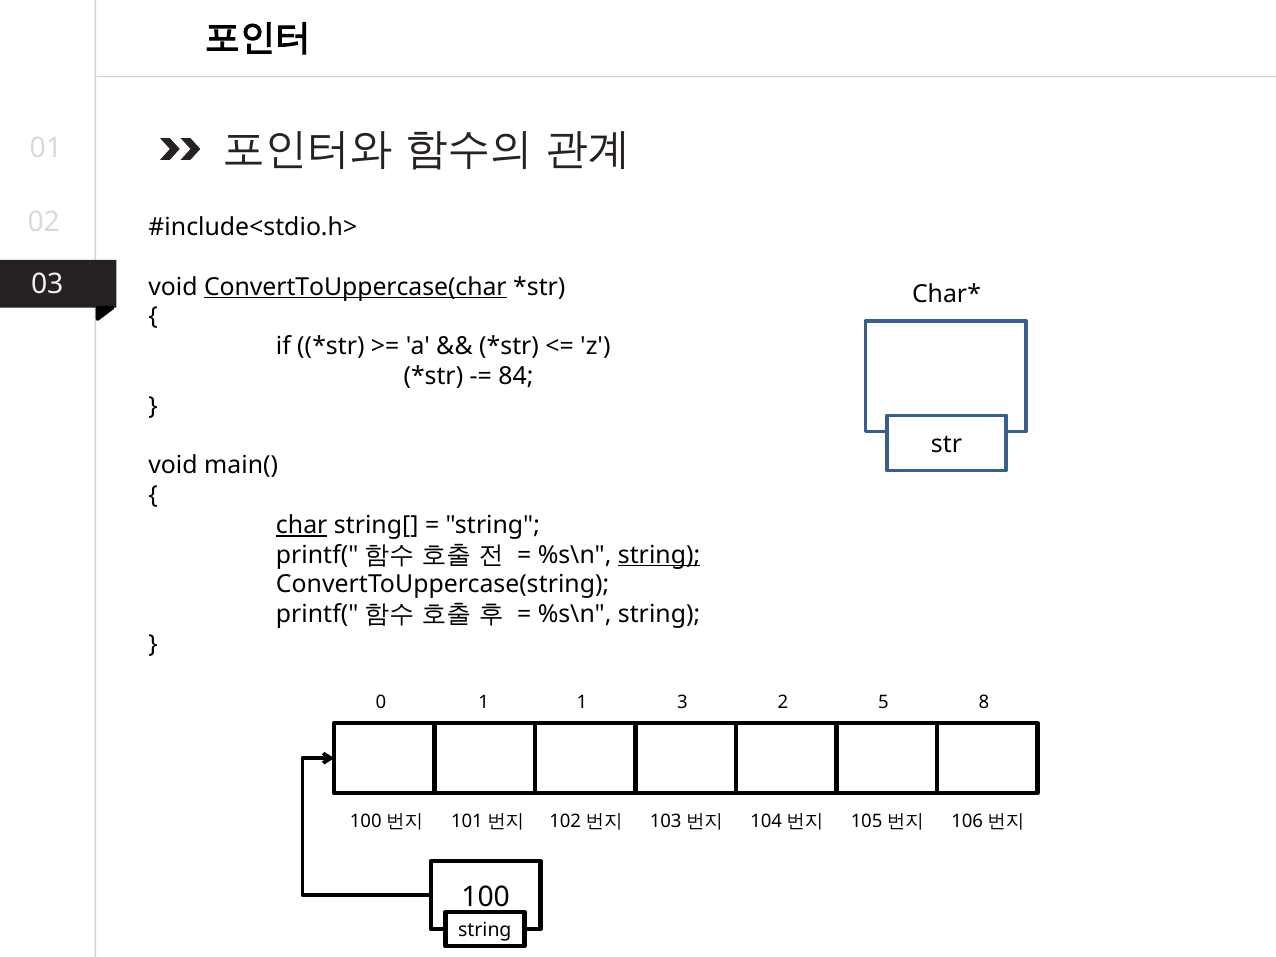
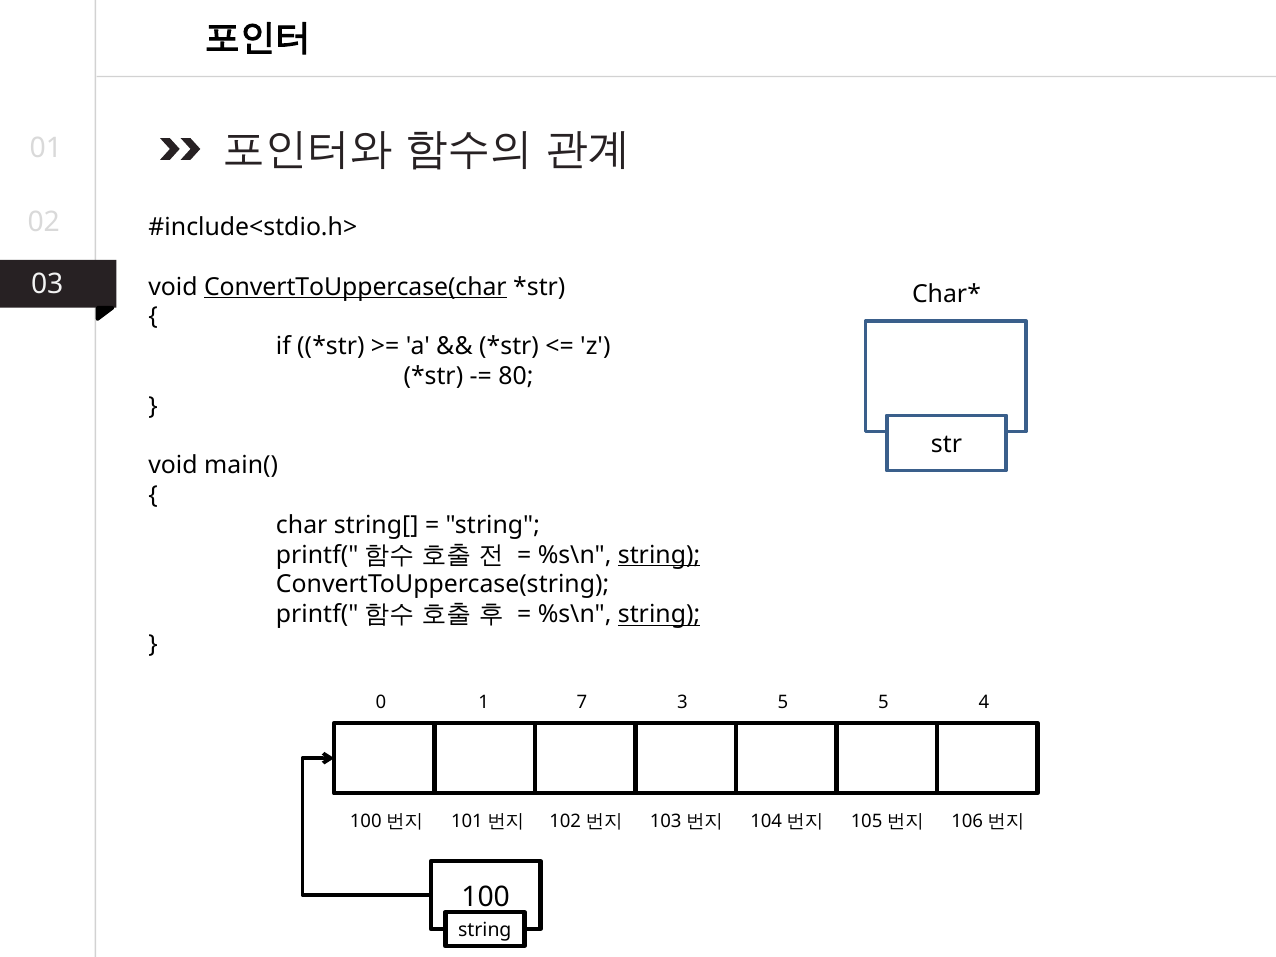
84: 84 -> 80 (516, 376)
char underline: present -> none (302, 525)
string underline: none -> present (659, 615)
1 1: 1 -> 7 (582, 703)
3 2: 2 -> 5 (783, 703)
8: 8 -> 4 (984, 703)
